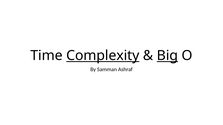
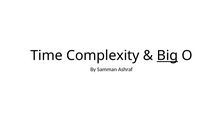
Complexity underline: present -> none (103, 56)
